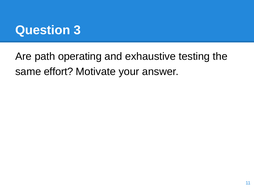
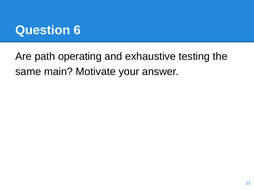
3: 3 -> 6 (77, 30)
effort: effort -> main (58, 72)
